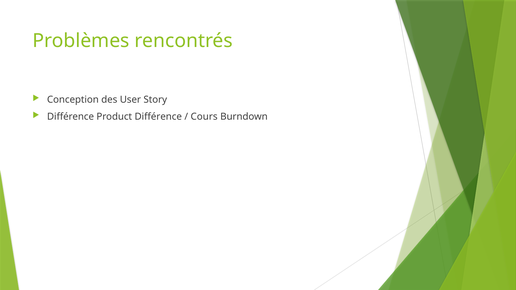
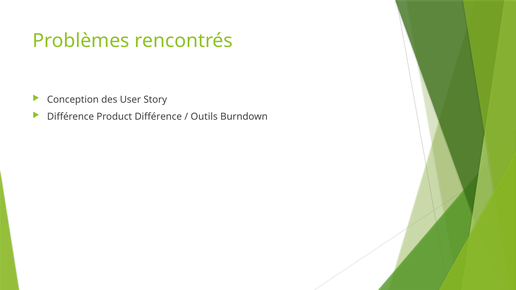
Cours: Cours -> Outils (204, 117)
